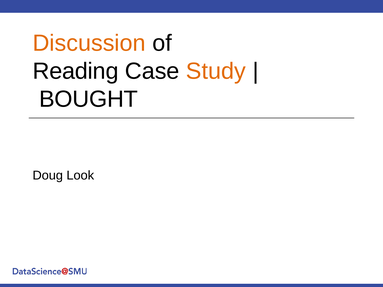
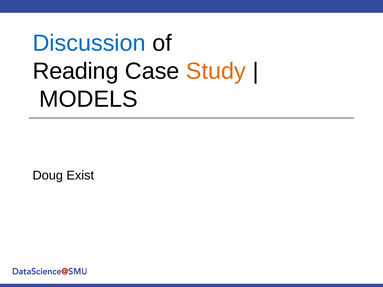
Discussion colour: orange -> blue (89, 43)
BOUGHT: BOUGHT -> MODELS (88, 99)
Look: Look -> Exist (80, 175)
